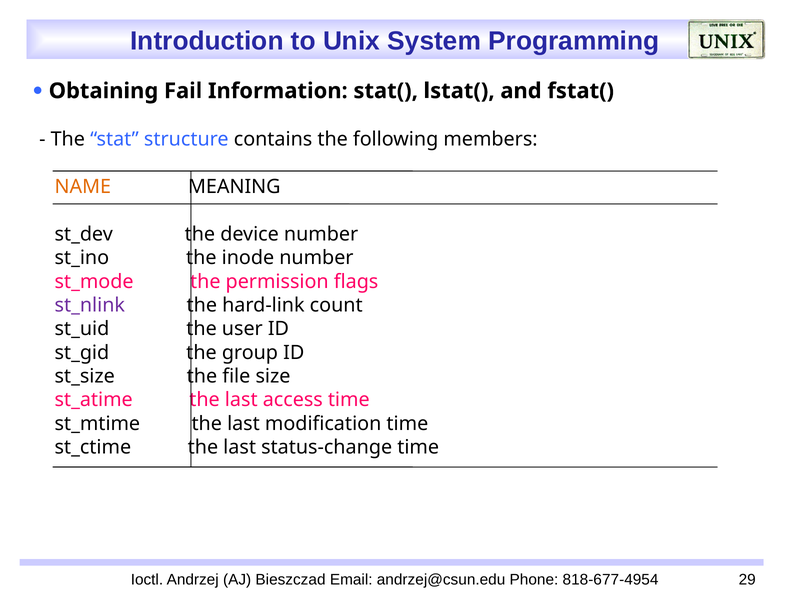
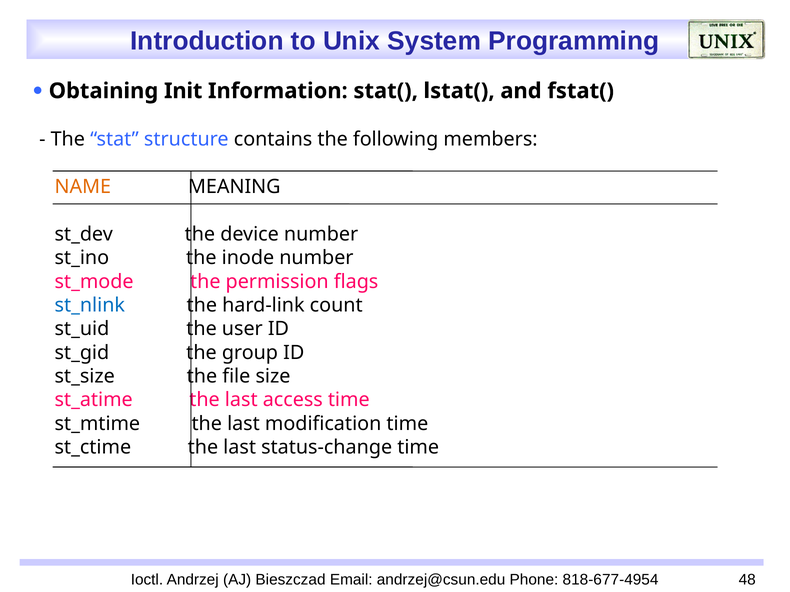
Fail: Fail -> Init (183, 91)
st_nlink colour: purple -> blue (90, 305)
29: 29 -> 48 (747, 580)
